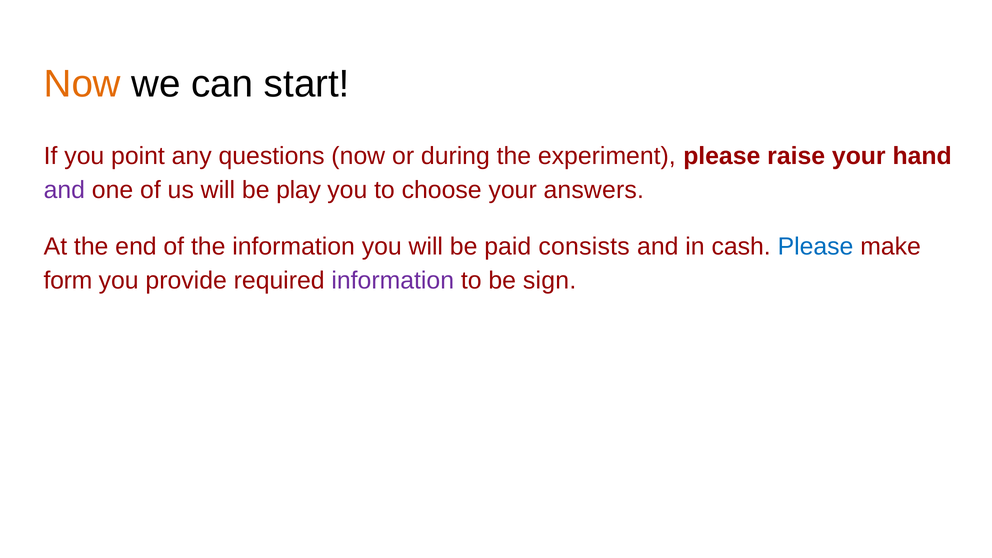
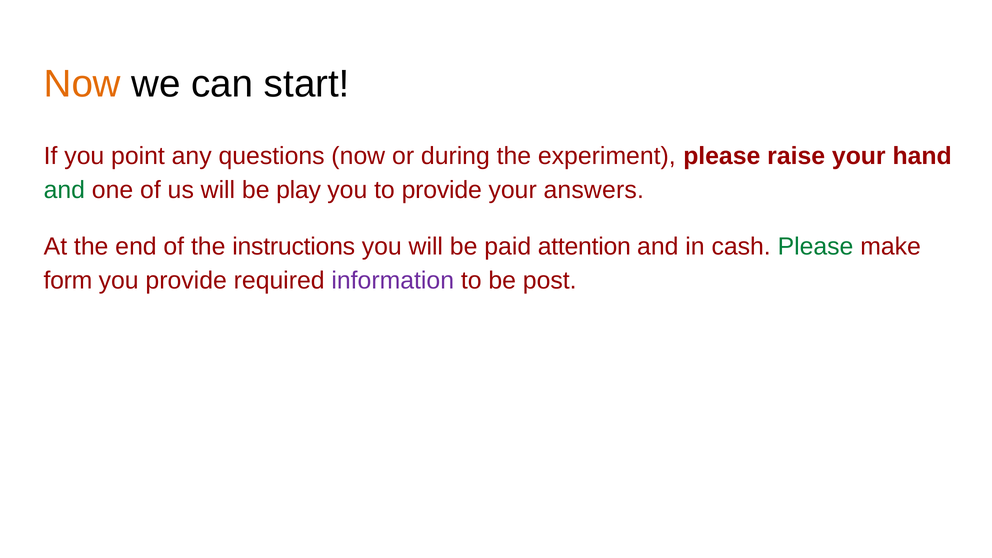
and colour: purple -> green (64, 190)
to choose: choose -> provide (442, 190)
the information: information -> instructions (294, 246)
consists: consists -> attention (584, 246)
Please colour: blue -> green (816, 246)
sign: sign -> post (550, 281)
